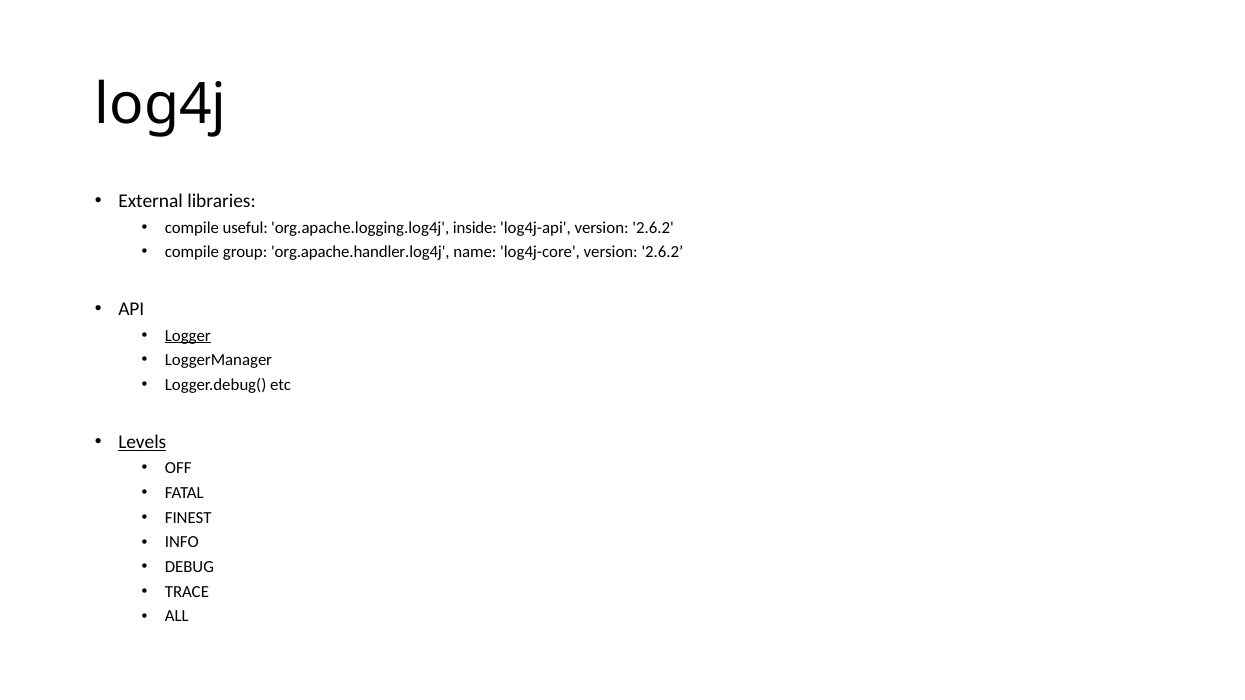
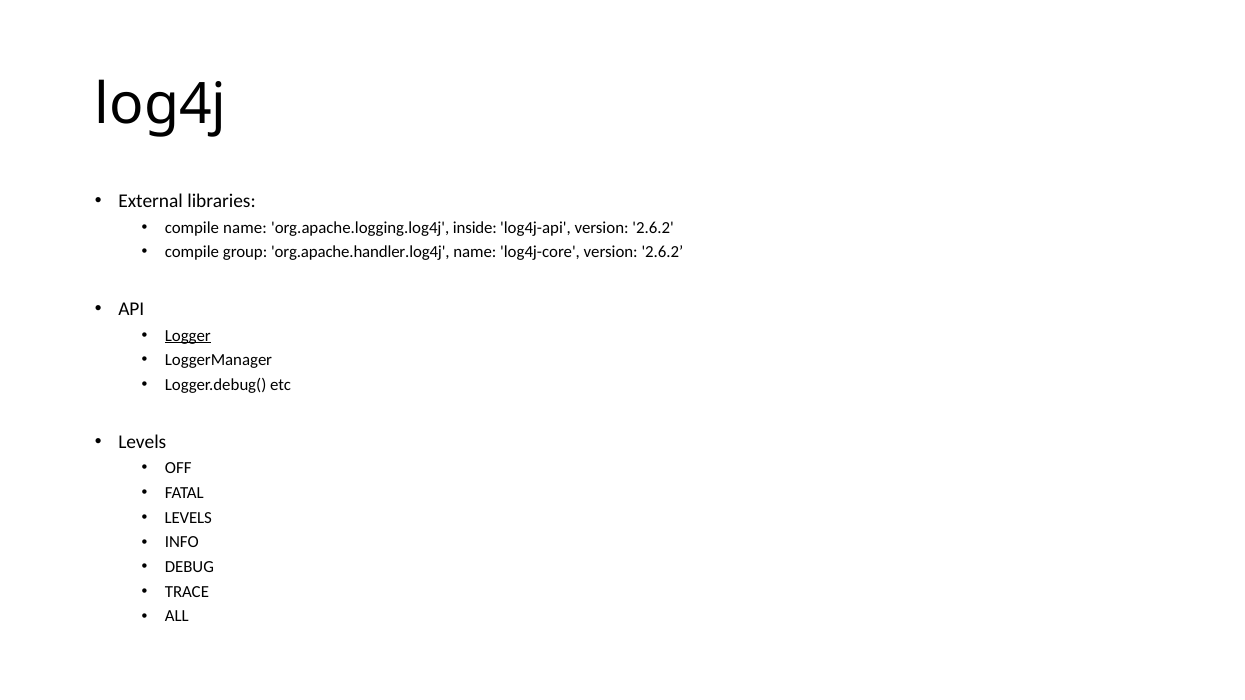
compile useful: useful -> name (245, 228)
Levels underline: present -> none (142, 442)
FINEST: FINEST -> LEVELS (188, 518)
